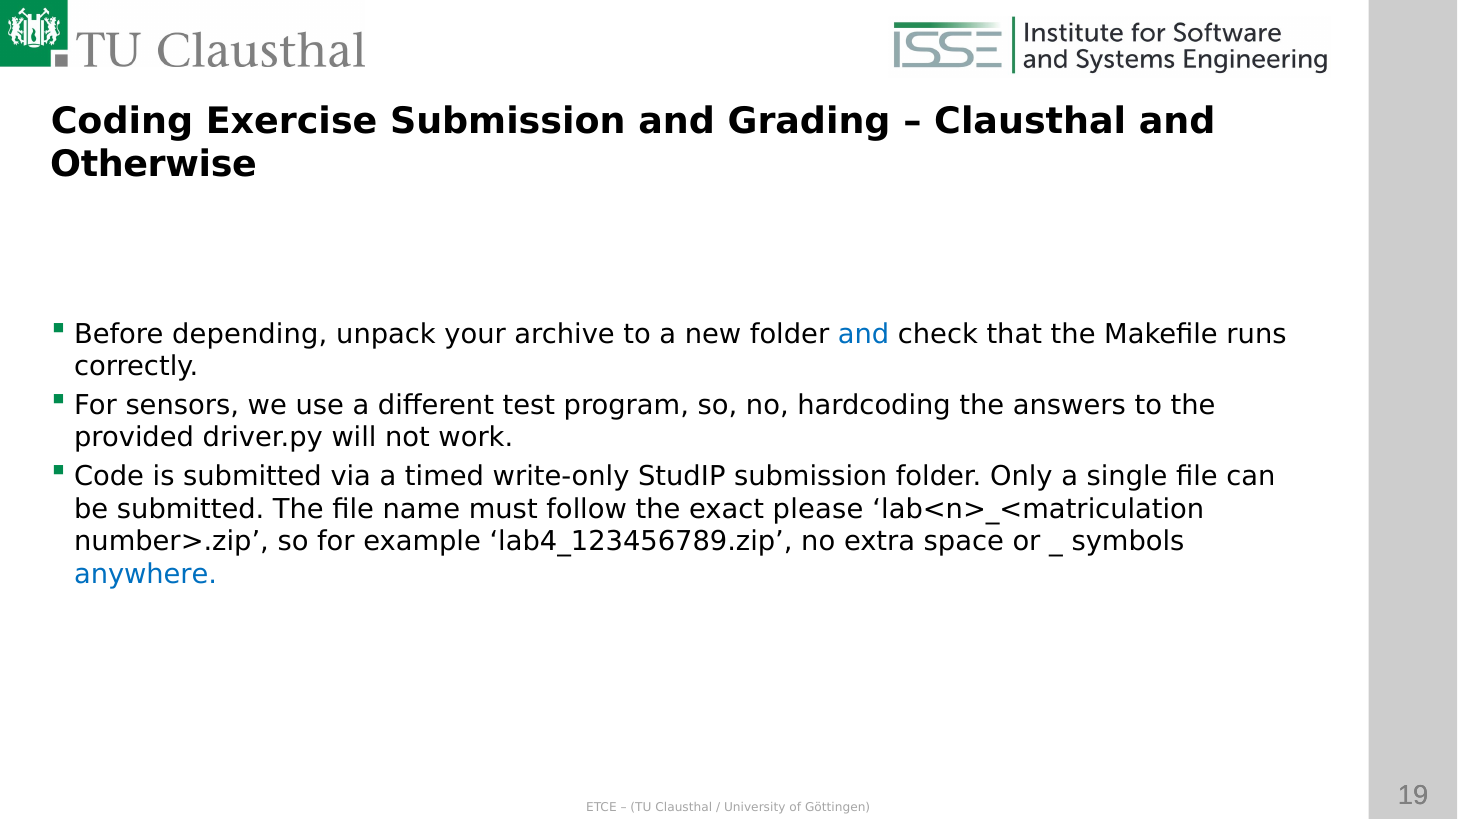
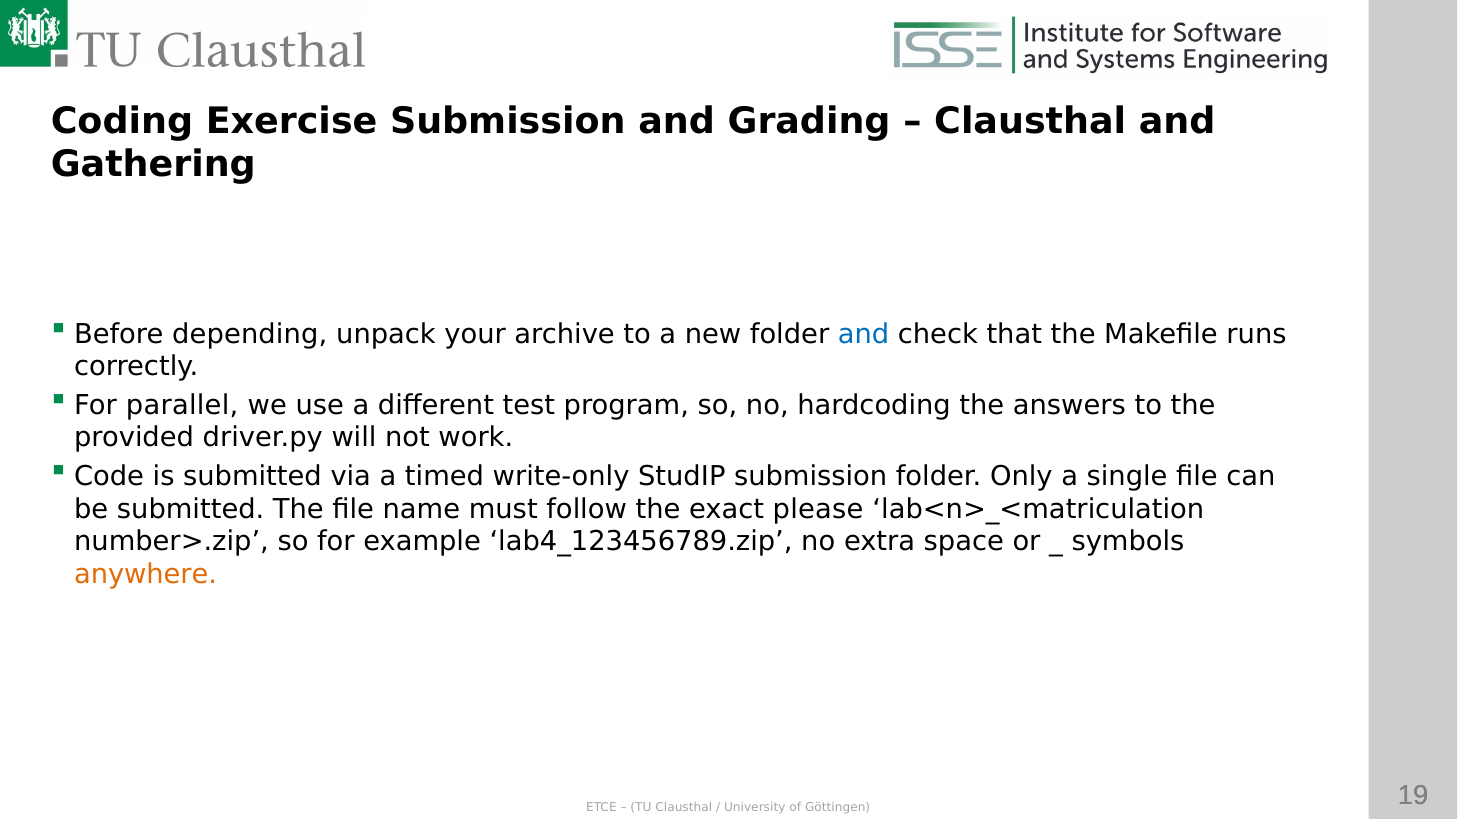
Otherwise: Otherwise -> Gathering (153, 165)
sensors: sensors -> parallel (182, 405)
anywhere colour: blue -> orange (146, 575)
